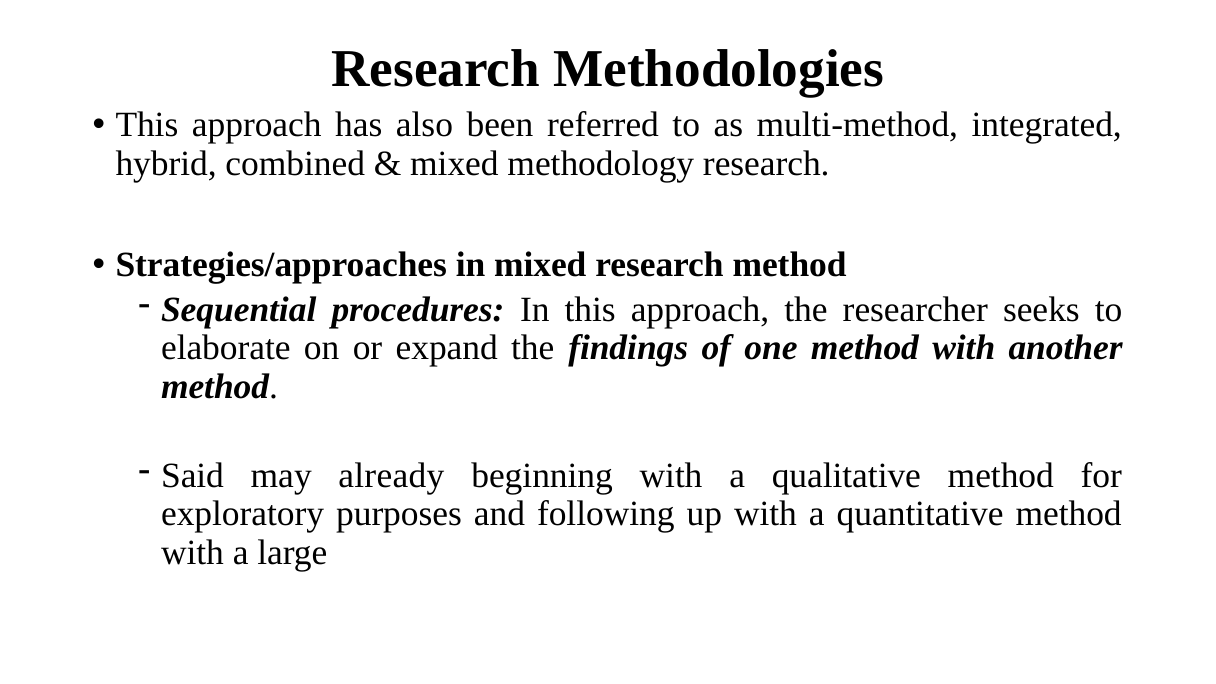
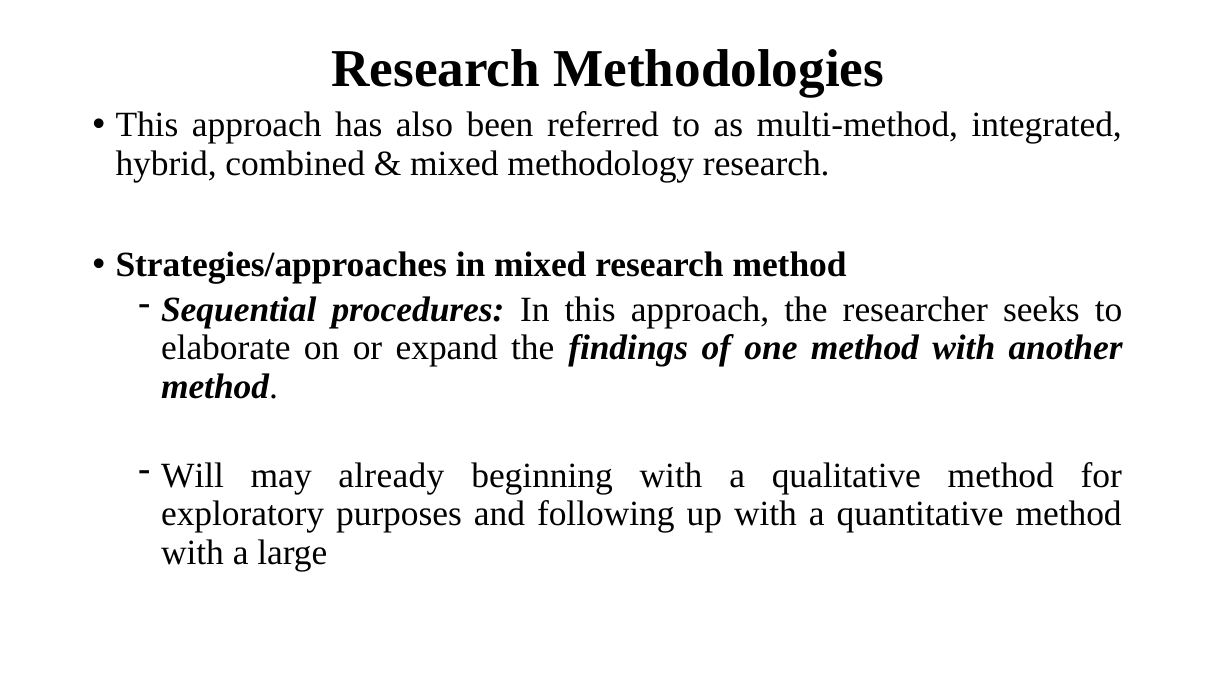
Said: Said -> Will (193, 476)
